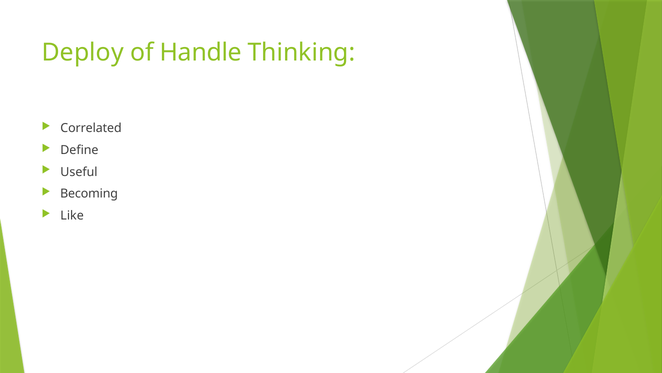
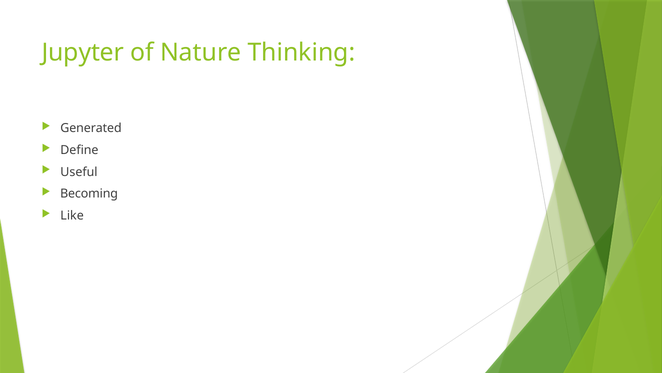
Deploy: Deploy -> Jupyter (83, 52)
Handle: Handle -> Nature (201, 52)
Correlated: Correlated -> Generated (91, 128)
